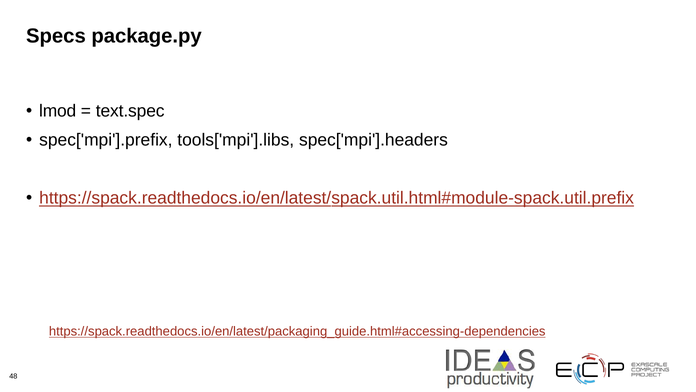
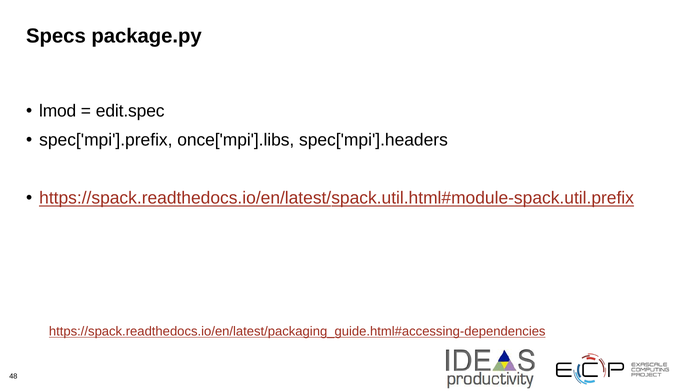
text.spec: text.spec -> edit.spec (130, 111)
tools['mpi'].libs: tools['mpi'].libs -> once['mpi'].libs (236, 140)
